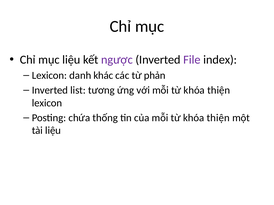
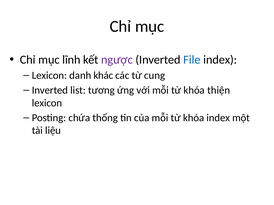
mục liệu: liệu -> lĩnh (71, 60)
File colour: purple -> blue (192, 60)
phản: phản -> cung (155, 75)
thiện: thiện -> index (218, 118)
